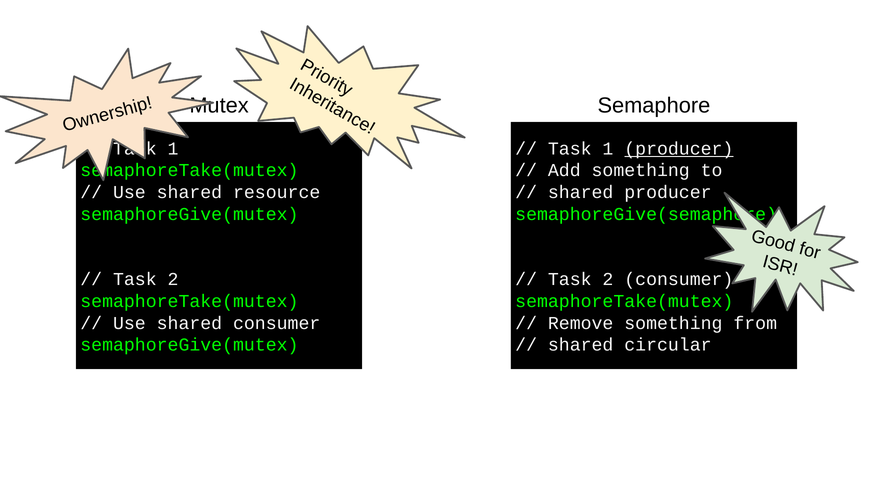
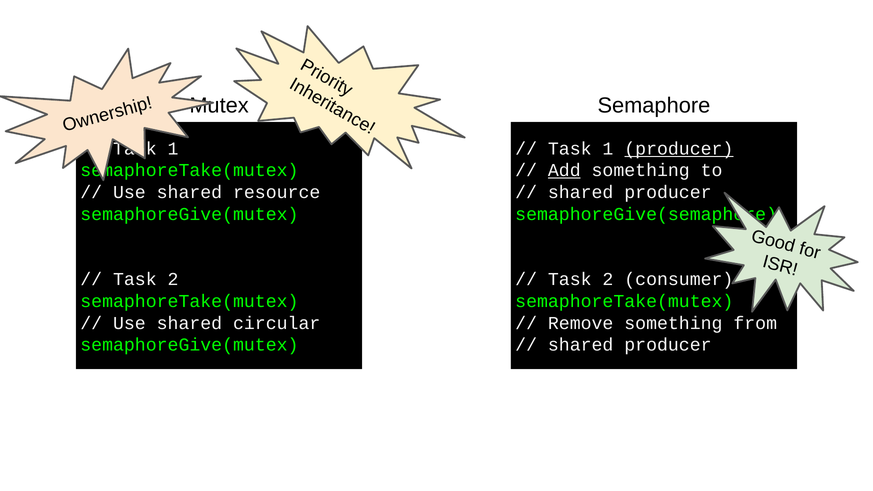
Add underline: none -> present (564, 170)
shared consumer: consumer -> circular (277, 323)
circular: circular -> producer (668, 345)
